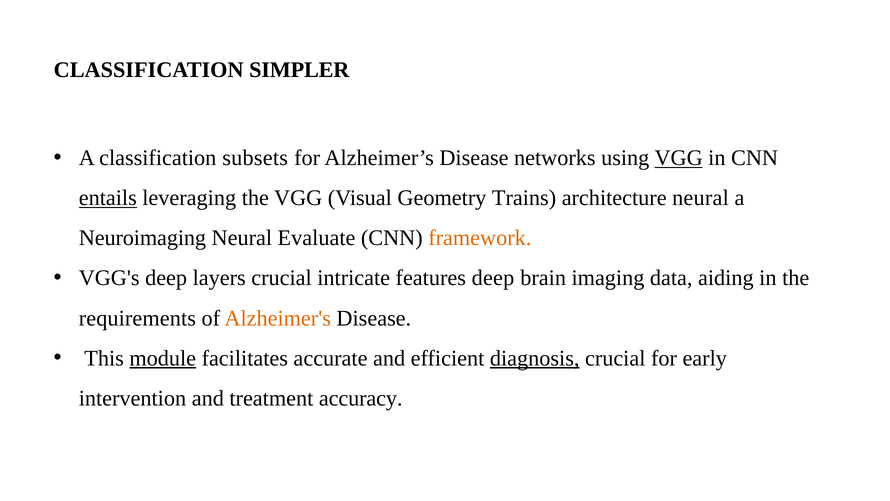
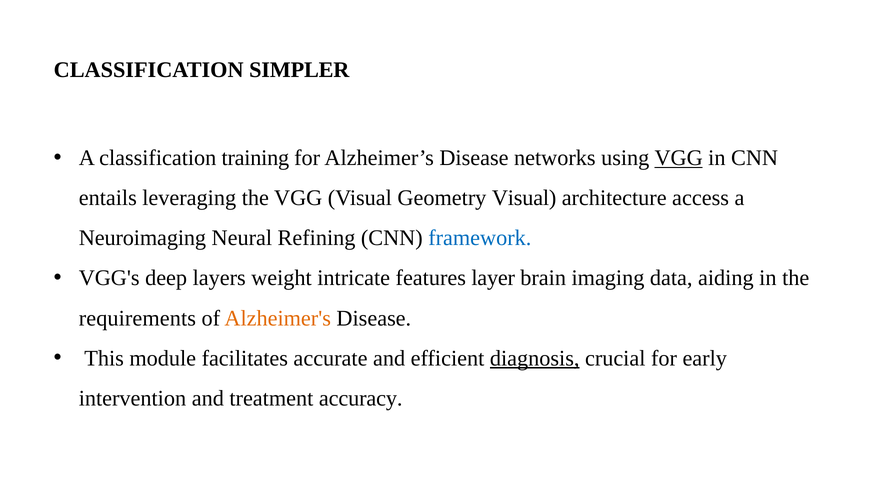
subsets: subsets -> training (255, 158)
entails underline: present -> none (108, 198)
Geometry Trains: Trains -> Visual (524, 198)
architecture neural: neural -> access (701, 198)
Evaluate: Evaluate -> Refining (317, 238)
framework colour: orange -> blue (480, 238)
layers crucial: crucial -> weight (282, 278)
features deep: deep -> layer (493, 278)
module underline: present -> none (163, 358)
